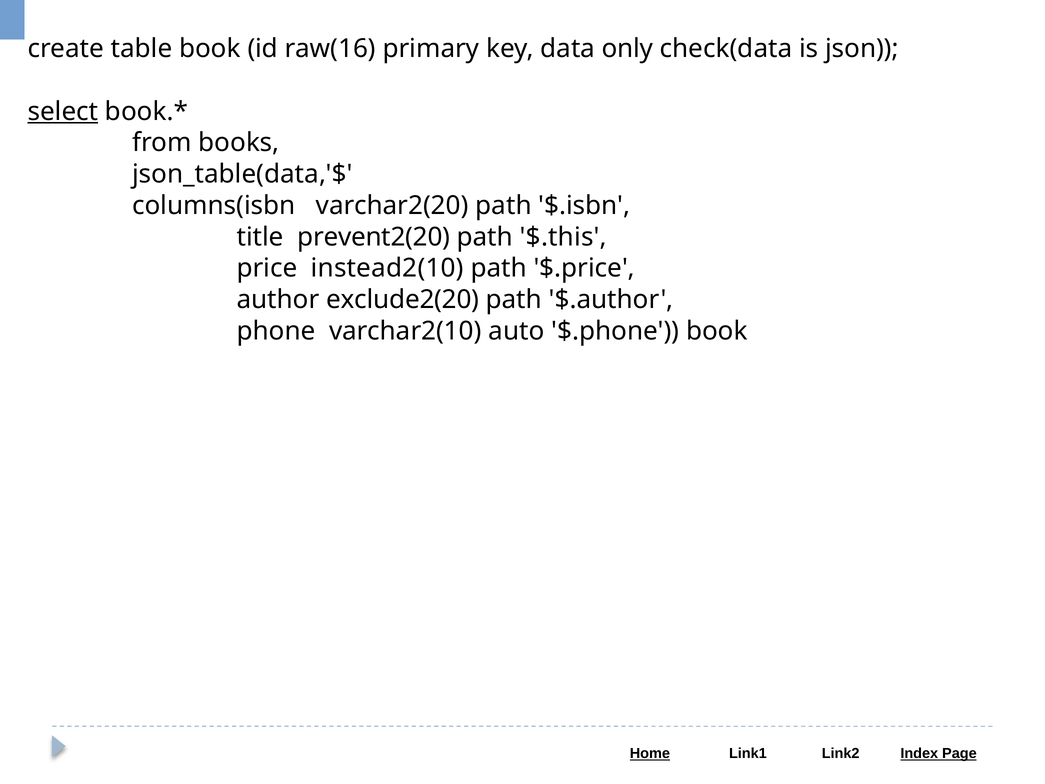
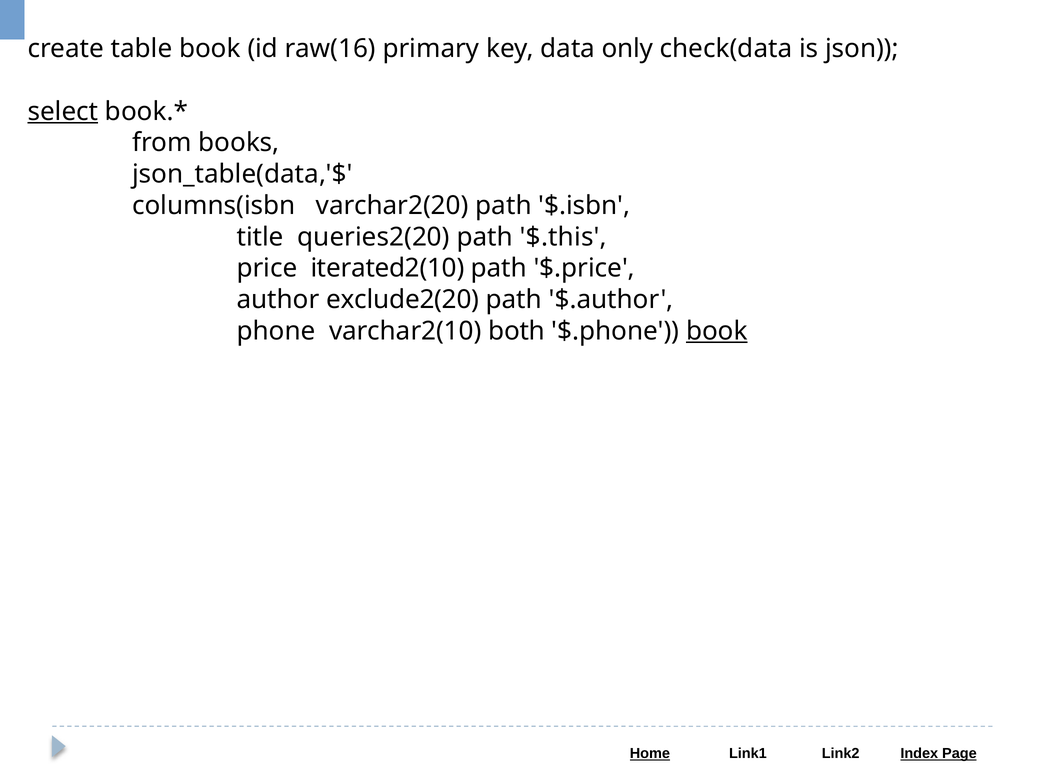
prevent2(20: prevent2(20 -> queries2(20 (374, 237)
instead2(10: instead2(10 -> iterated2(10 (387, 268)
auto: auto -> both (517, 331)
book underline: none -> present (717, 331)
